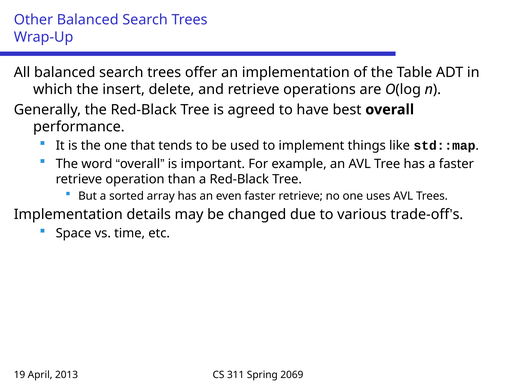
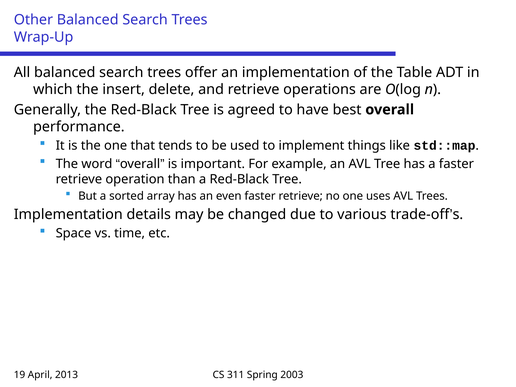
2069: 2069 -> 2003 (292, 375)
